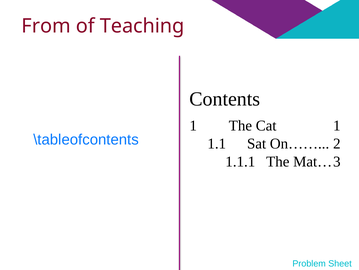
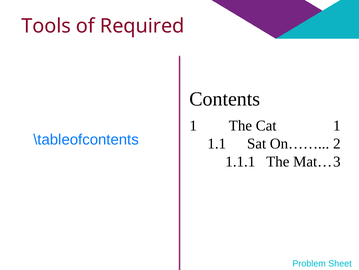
From: From -> Tools (46, 26)
Teaching: Teaching -> Required (142, 26)
